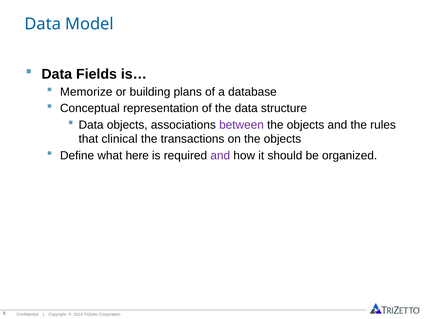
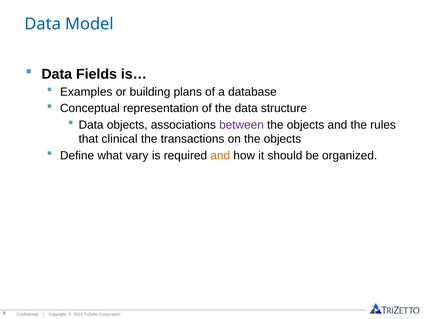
Memorize: Memorize -> Examples (86, 92)
here: here -> vary (137, 156)
and colour: purple -> orange (220, 156)
